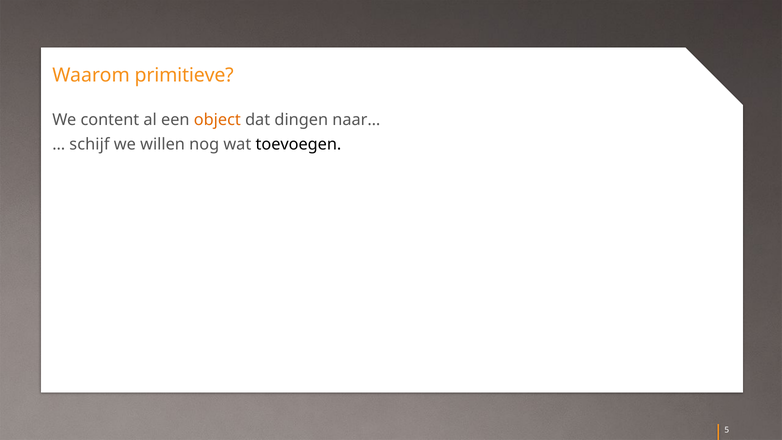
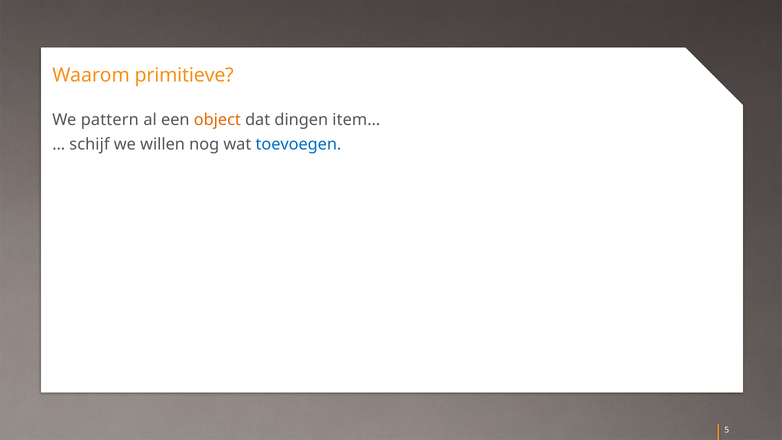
content: content -> pattern (110, 120)
naar…: naar… -> item… (356, 120)
toevoegen colour: black -> blue (298, 144)
